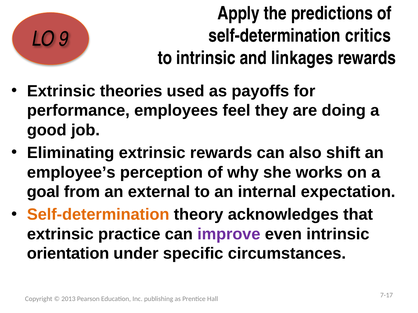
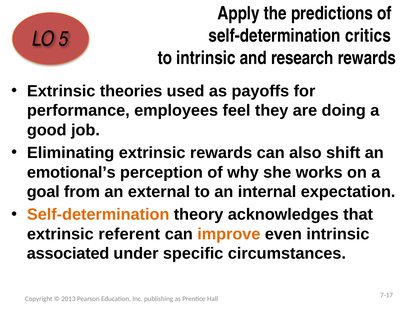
9: 9 -> 5 (64, 39)
linkages: linkages -> research (302, 58)
employee’s: employee’s -> emotional’s (71, 173)
practice: practice -> referent (129, 234)
improve colour: purple -> orange (229, 234)
orientation: orientation -> associated (68, 254)
